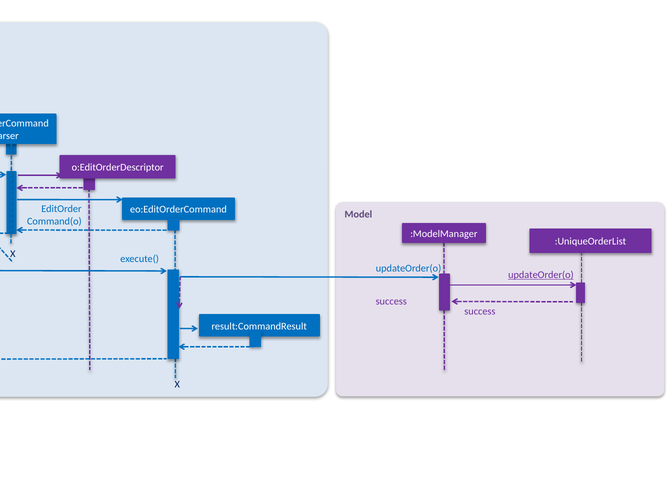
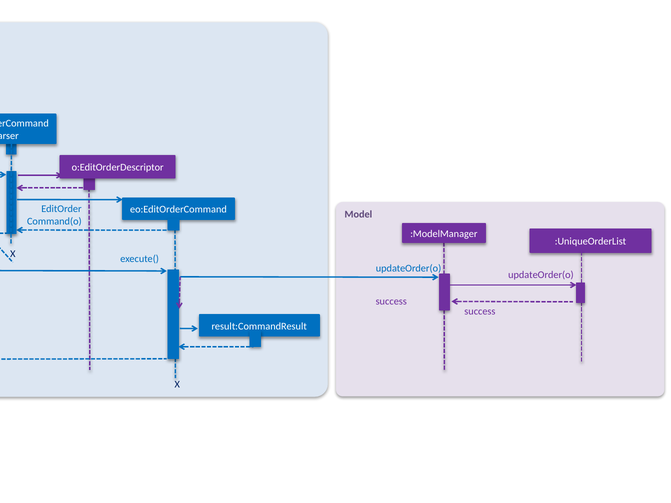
updateOrder(o underline: present -> none (541, 275)
